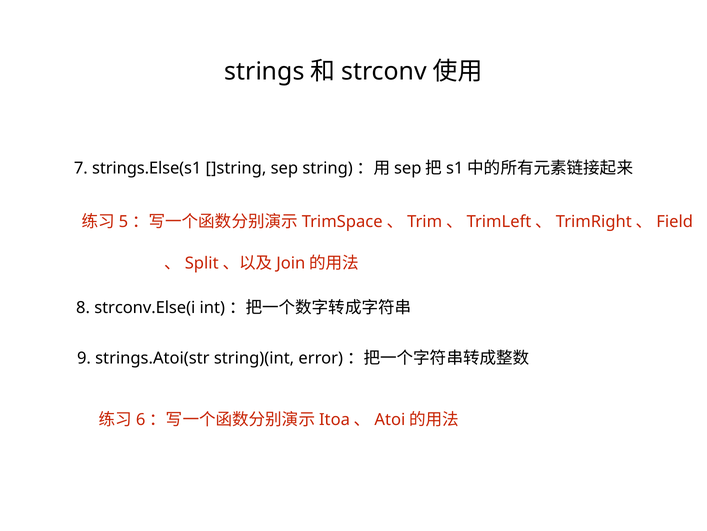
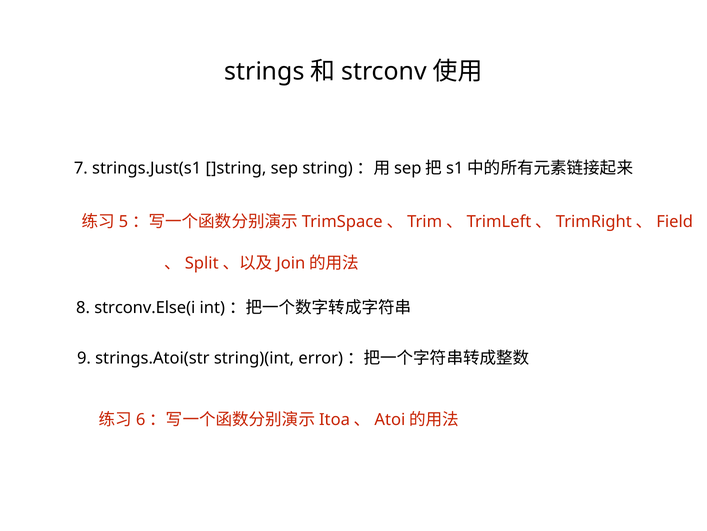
strings.Else(s1: strings.Else(s1 -> strings.Just(s1 (147, 168)
